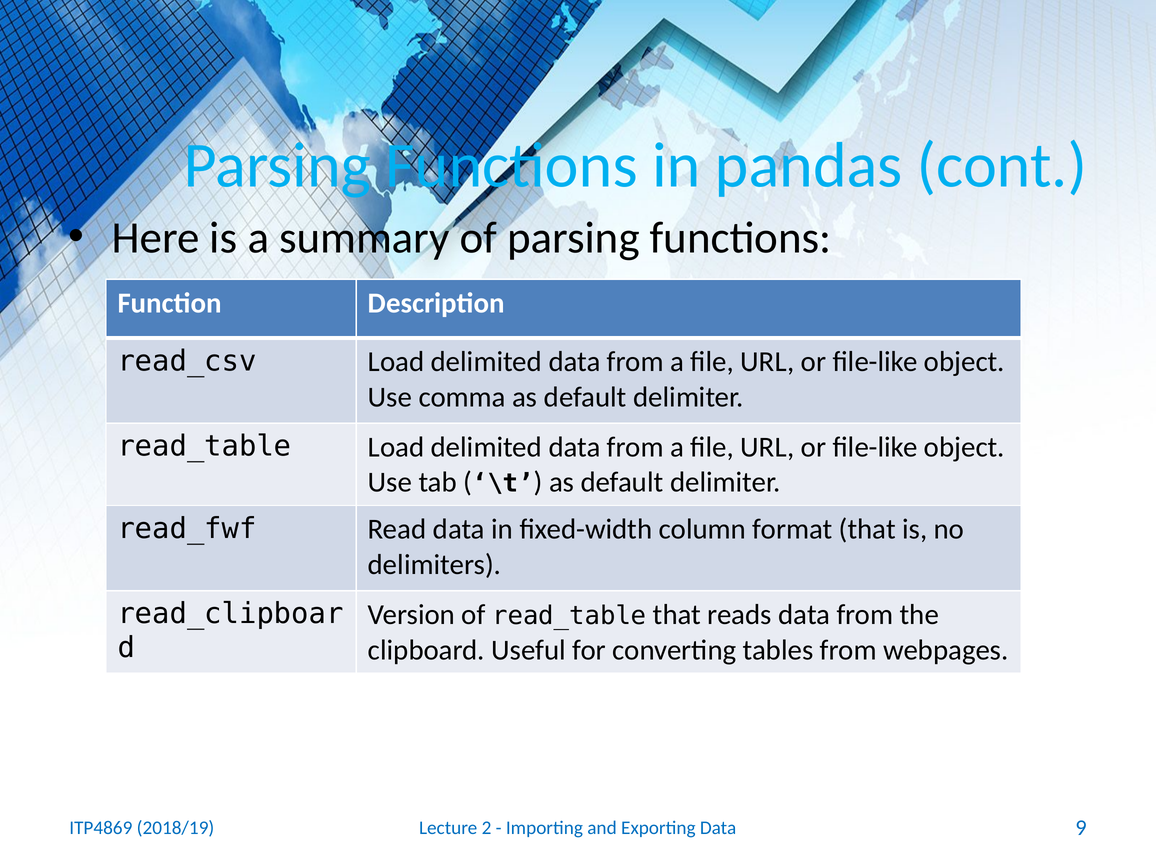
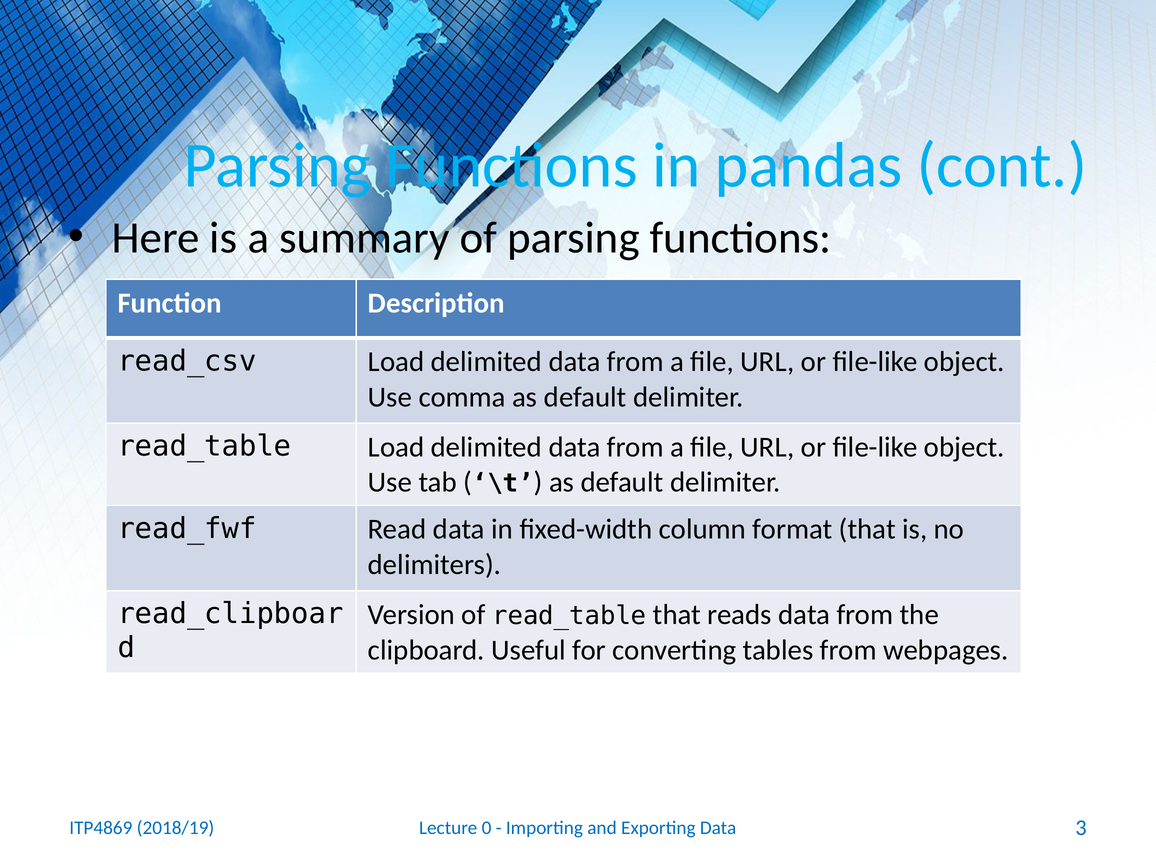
2: 2 -> 0 (487, 828)
9: 9 -> 3 (1081, 828)
